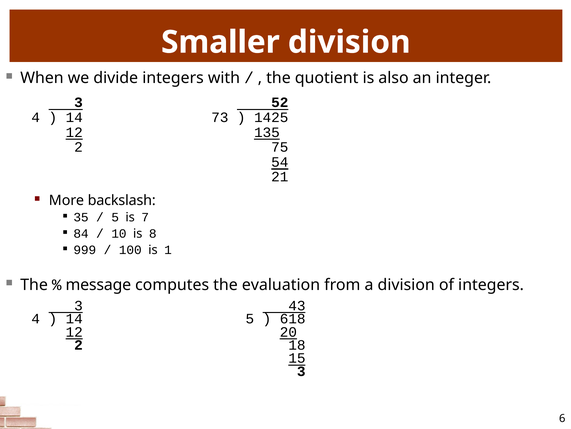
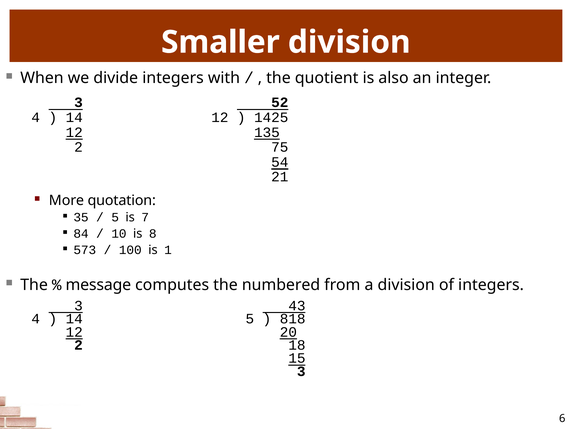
14 73: 73 -> 12 (220, 117)
backslash: backslash -> quotation (122, 200)
999: 999 -> 573 (85, 250)
evaluation: evaluation -> numbered (281, 284)
618: 618 -> 818 (293, 318)
